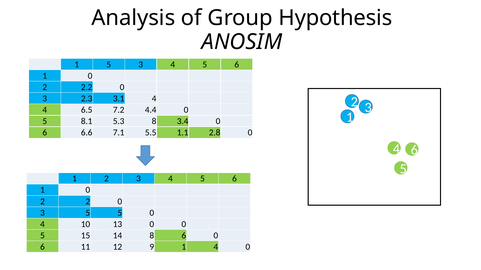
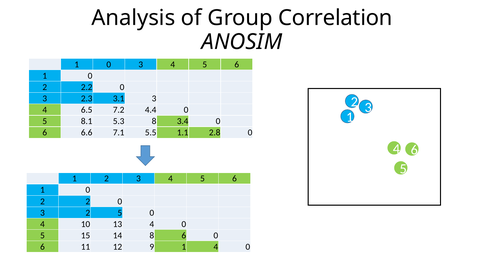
Hypothesis: Hypothesis -> Correlation (335, 18)
5: 5 -> 0 (109, 65)
3.1 4: 4 -> 3 (154, 99)
3 5: 5 -> 2 (88, 213)
13 0: 0 -> 4 (152, 225)
